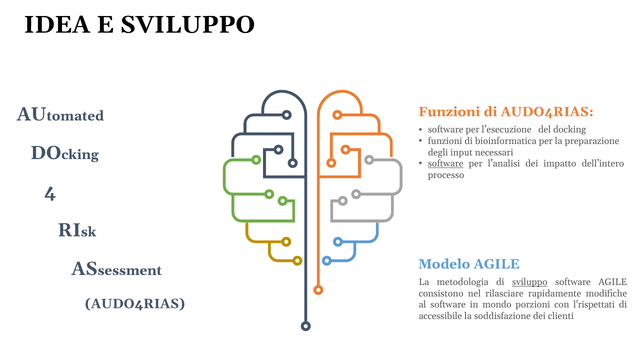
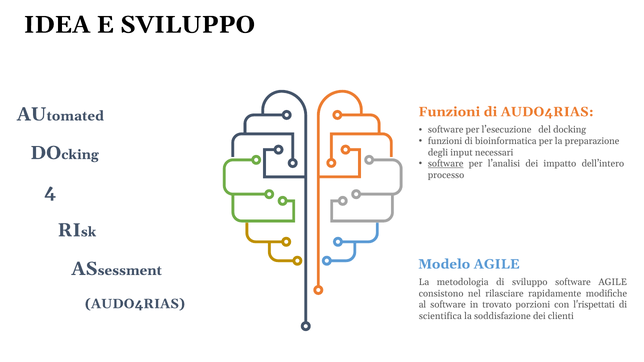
sviluppo underline: present -> none (530, 282)
mondo: mondo -> trovato (497, 305)
accessibile: accessibile -> scientifica (440, 316)
